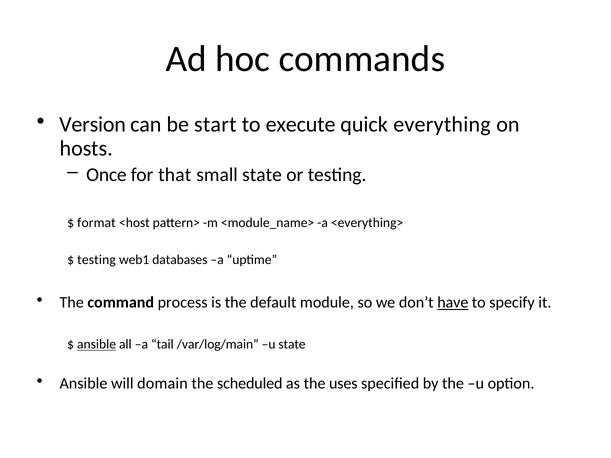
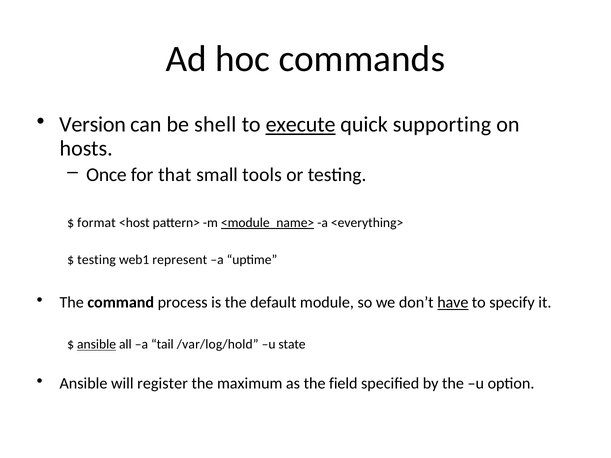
start: start -> shell (215, 125)
execute underline: none -> present (301, 125)
everything: everything -> supporting (442, 125)
small state: state -> tools (262, 175)
<module_name> underline: none -> present (268, 223)
databases: databases -> represent (180, 260)
/var/log/main: /var/log/main -> /var/log/hold (218, 345)
domain: domain -> register (163, 384)
scheduled: scheduled -> maximum (250, 384)
uses: uses -> field (343, 384)
